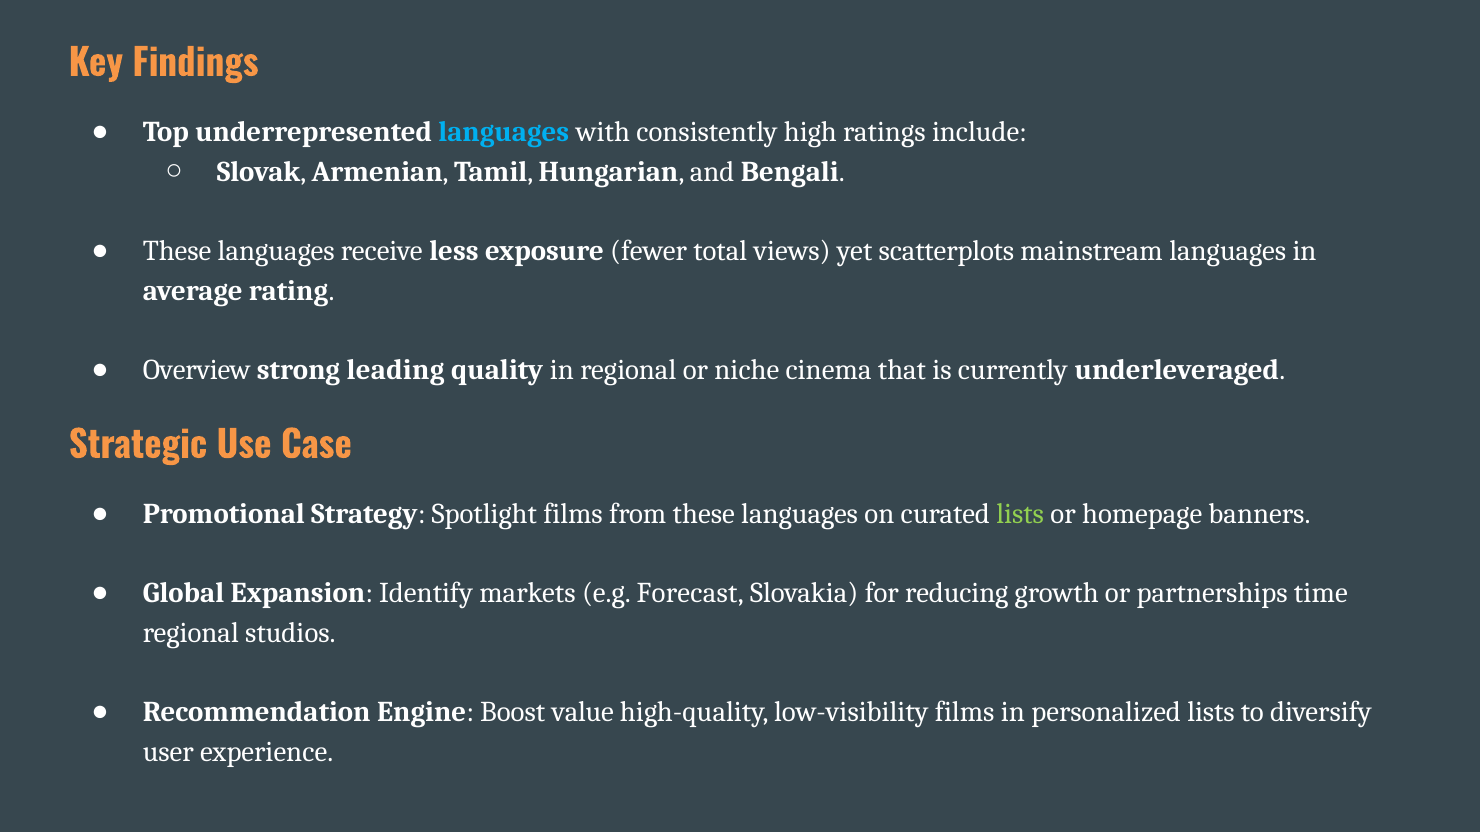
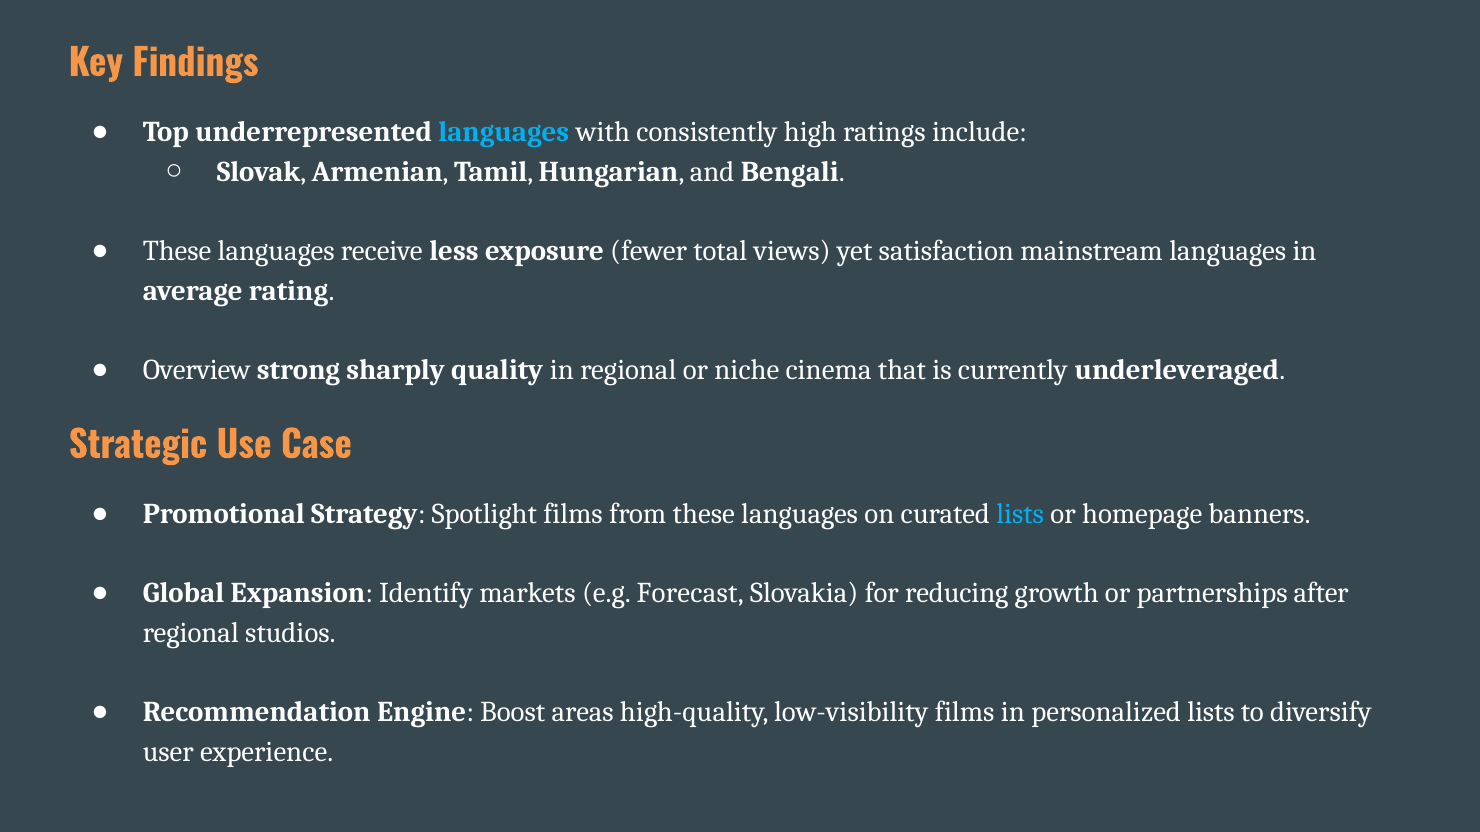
scatterplots: scatterplots -> satisfaction (946, 251)
leading: leading -> sharply (396, 370)
lists colour: light green -> light blue (1020, 515)
time: time -> after (1321, 594)
value: value -> areas (583, 713)
